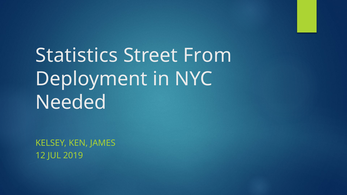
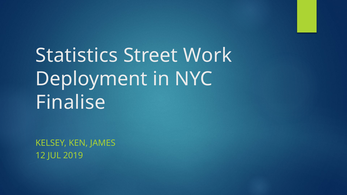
From: From -> Work (208, 56)
Needed: Needed -> Finalise (71, 102)
